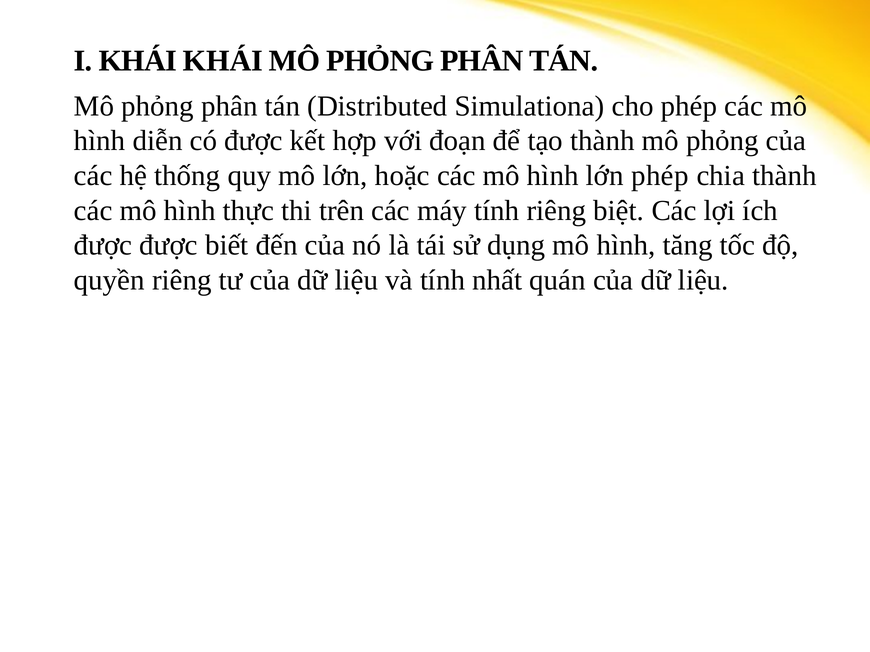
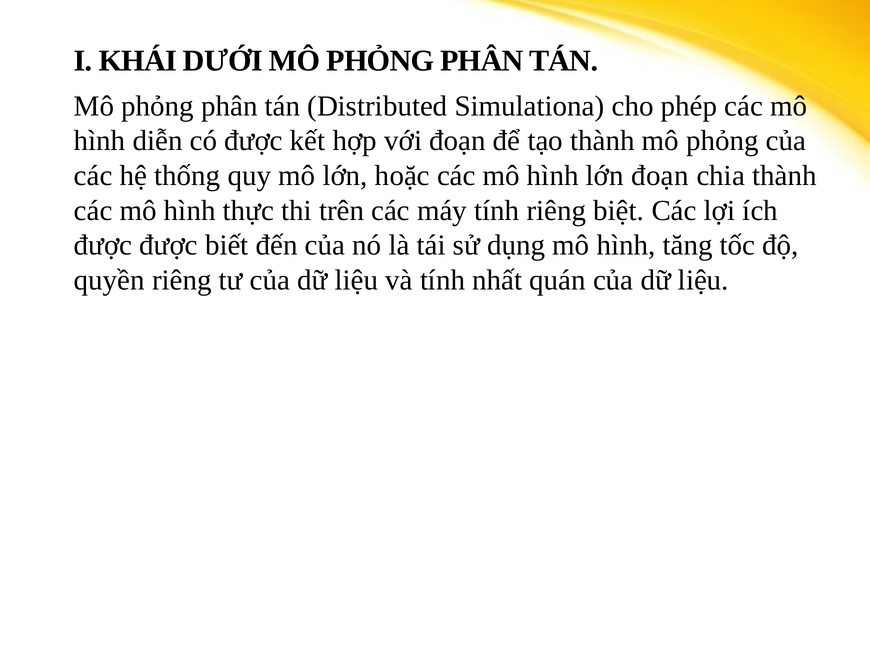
KHÁI KHÁI: KHÁI -> DƯỚI (223, 61)
lớn phép: phép -> đoạn (660, 176)
